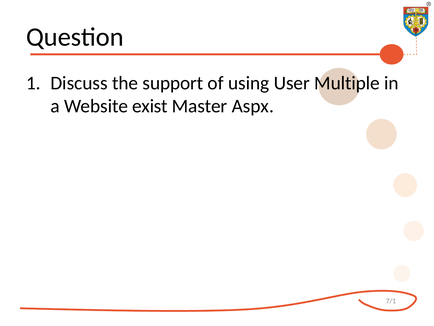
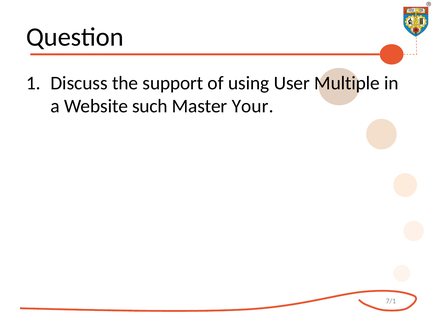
exist: exist -> such (150, 106)
Aspx: Aspx -> Your (253, 106)
